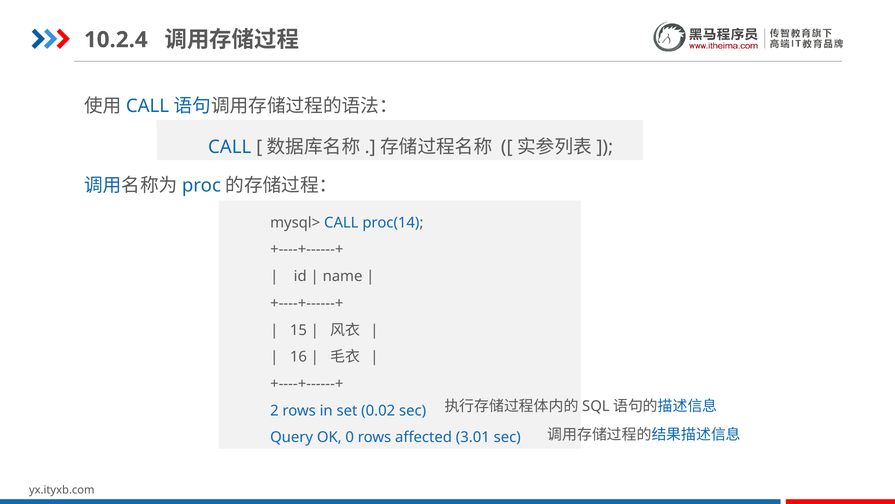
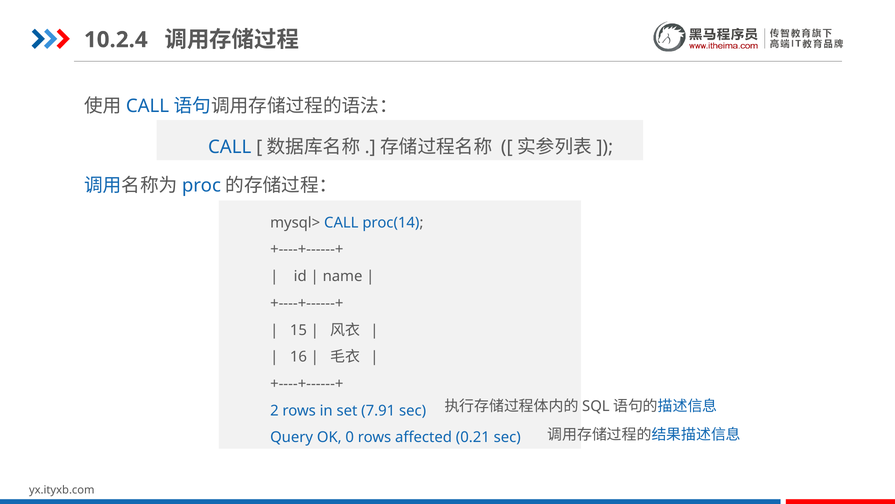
0.02: 0.02 -> 7.91 (378, 410)
3.01: 3.01 -> 0.21 (473, 437)
